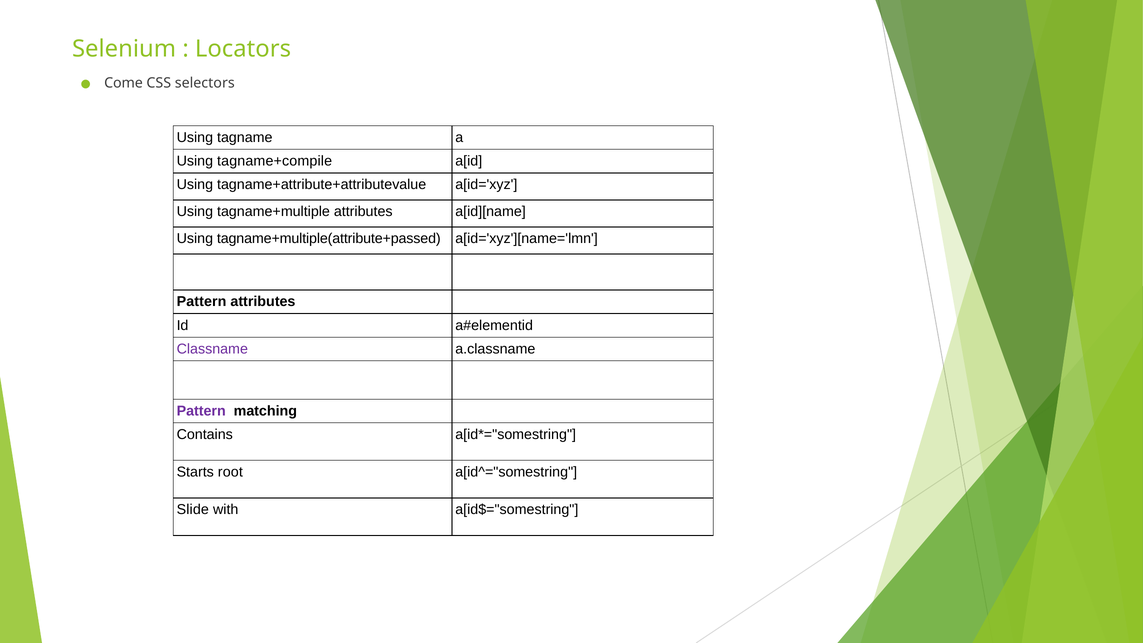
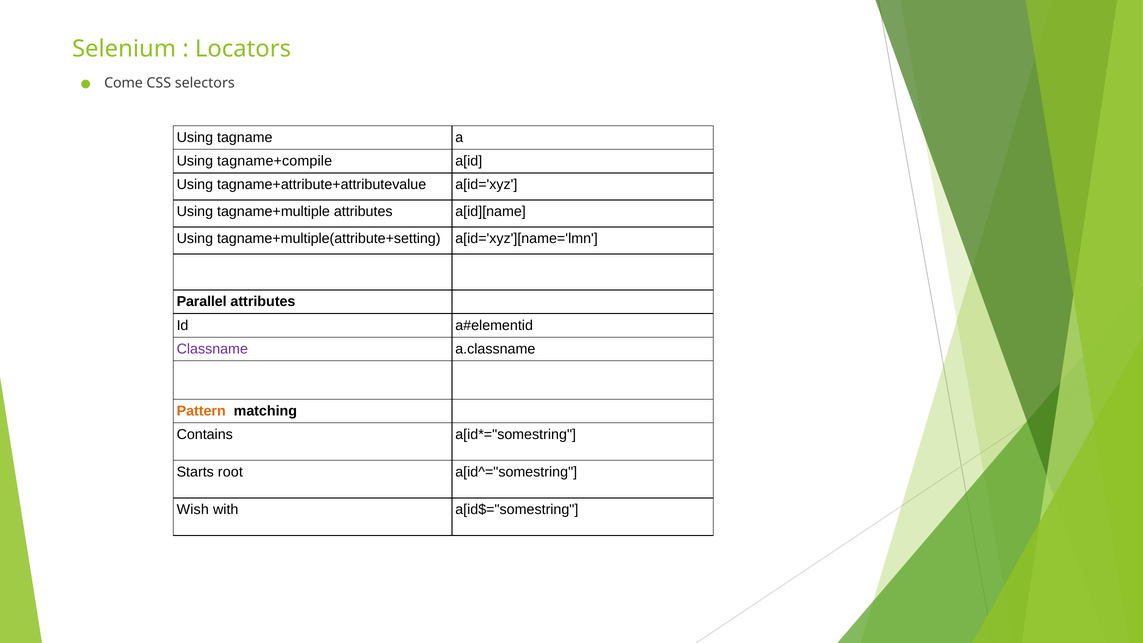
tagname+multiple(attribute+passed: tagname+multiple(attribute+passed -> tagname+multiple(attribute+setting (329, 239)
Pattern: Pattern -> Parallel (202, 302)
Pattern colour: purple -> orange (201, 411)
Slide: Slide -> Wish (193, 510)
